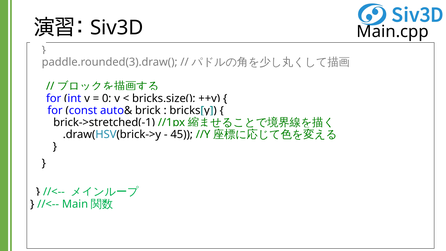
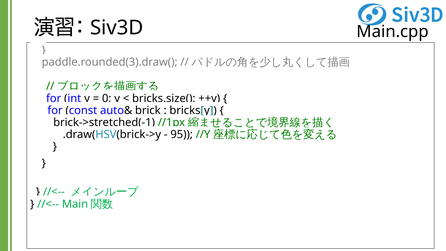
45: 45 -> 95 (182, 134)
